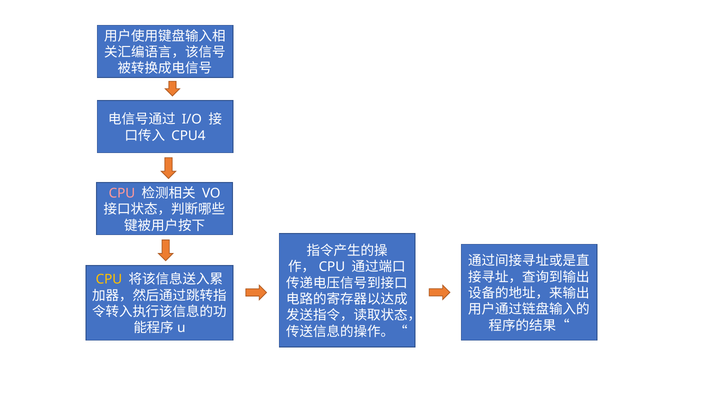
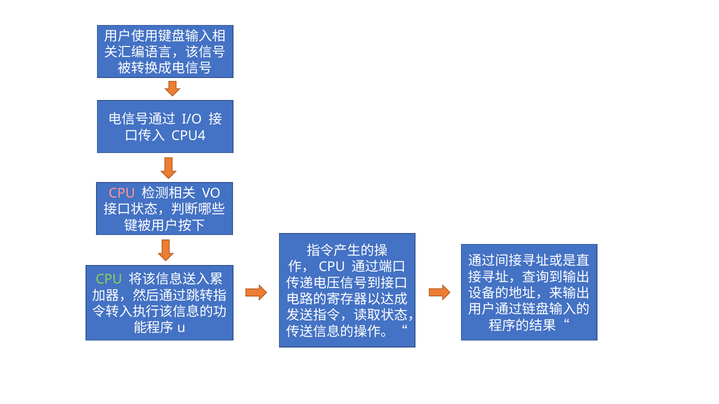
CPU colour: yellow -> light green (109, 280)
